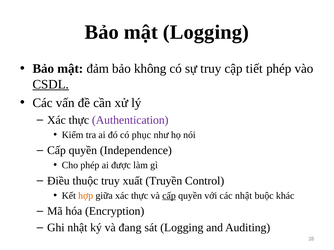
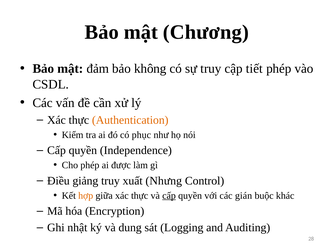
mật Logging: Logging -> Chương (206, 32)
CSDL underline: present -> none (51, 84)
Authentication colour: purple -> orange (130, 120)
thuộc: thuộc -> giảng (85, 181)
Truyền: Truyền -> Nhưng (164, 181)
các nhật: nhật -> gián (244, 196)
đang: đang -> dung (130, 228)
